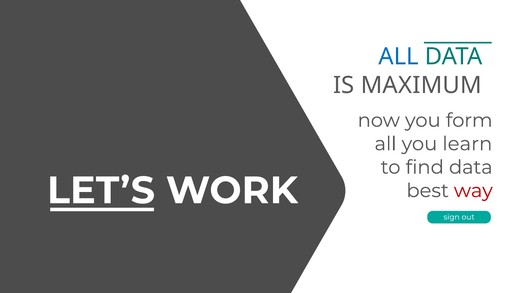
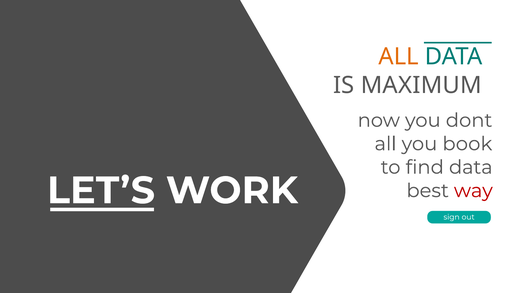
ALL colour: blue -> orange (399, 57)
form: form -> dont (469, 120)
learn: learn -> book (467, 144)
